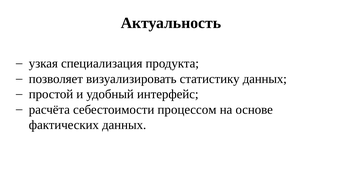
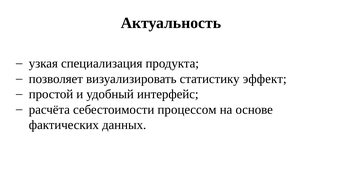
статистику данных: данных -> эффект (265, 79)
